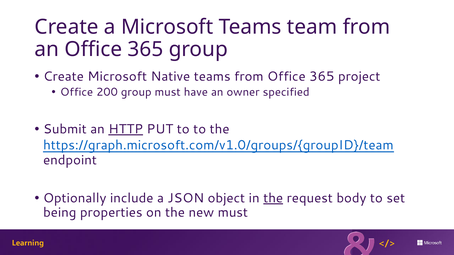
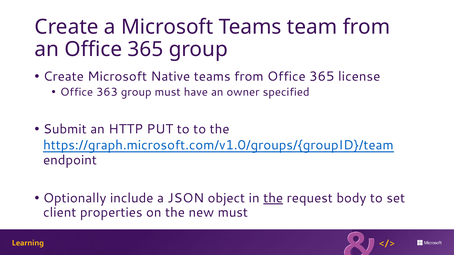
project: project -> license (359, 77)
200: 200 -> 363 (107, 92)
HTTP underline: present -> none (126, 129)
being: being -> client (60, 213)
